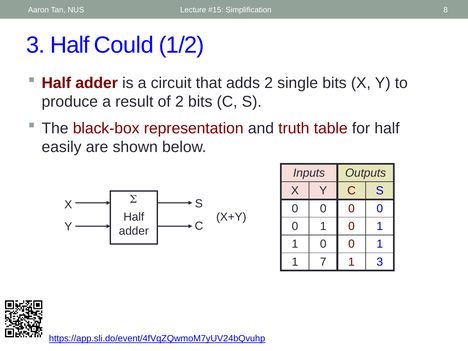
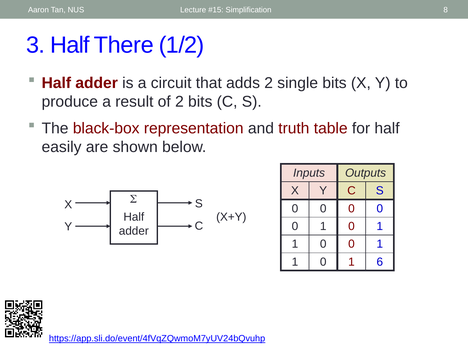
Could: Could -> There (124, 45)
7: 7 -> 0 (323, 262)
1 3: 3 -> 6 (380, 262)
